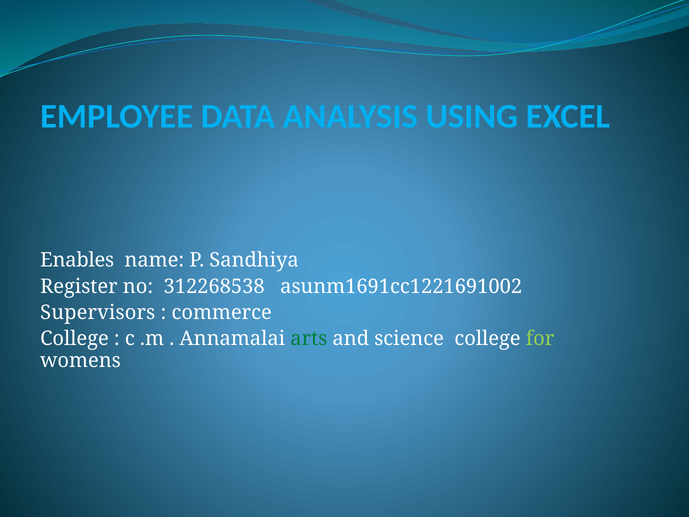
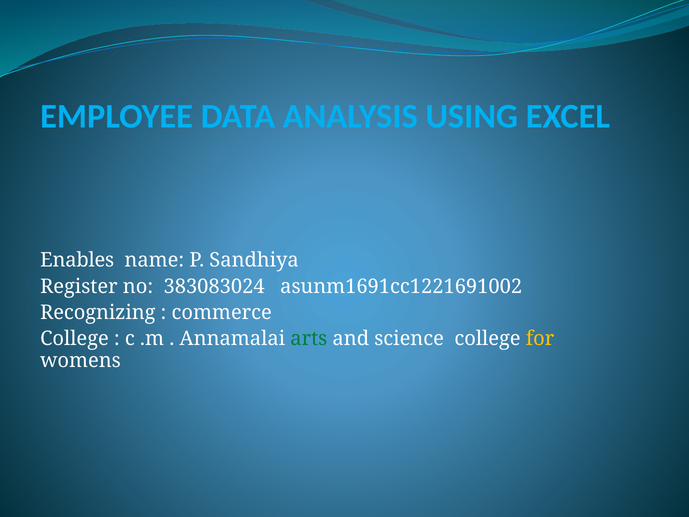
312268538: 312268538 -> 383083024 (214, 286)
Supervisors: Supervisors -> Recognizing (98, 312)
for colour: light green -> yellow (540, 339)
